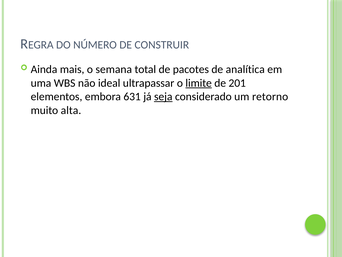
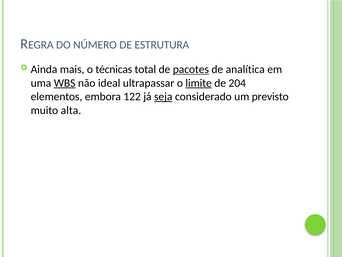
CONSTRUIR: CONSTRUIR -> ESTRUTURA (162, 45)
semana: semana -> técnicas (114, 69)
pacotes underline: none -> present (191, 69)
WBS underline: none -> present (65, 83)
201: 201 -> 204 (237, 83)
631: 631 -> 122 (132, 97)
retorno: retorno -> previsto (270, 97)
